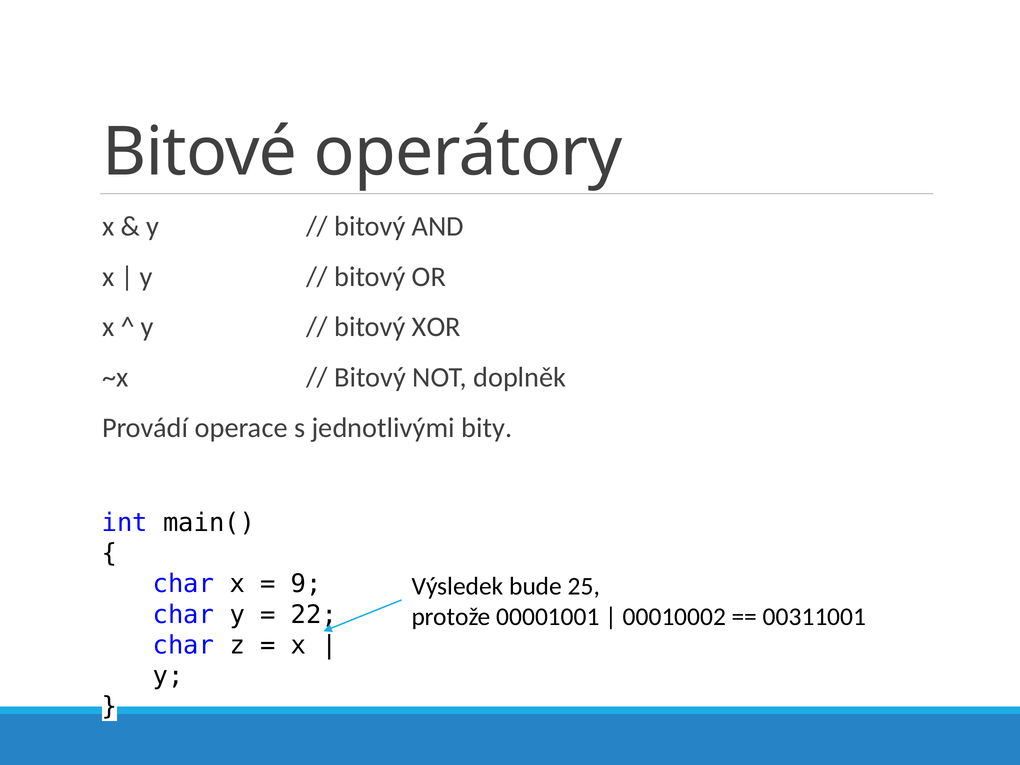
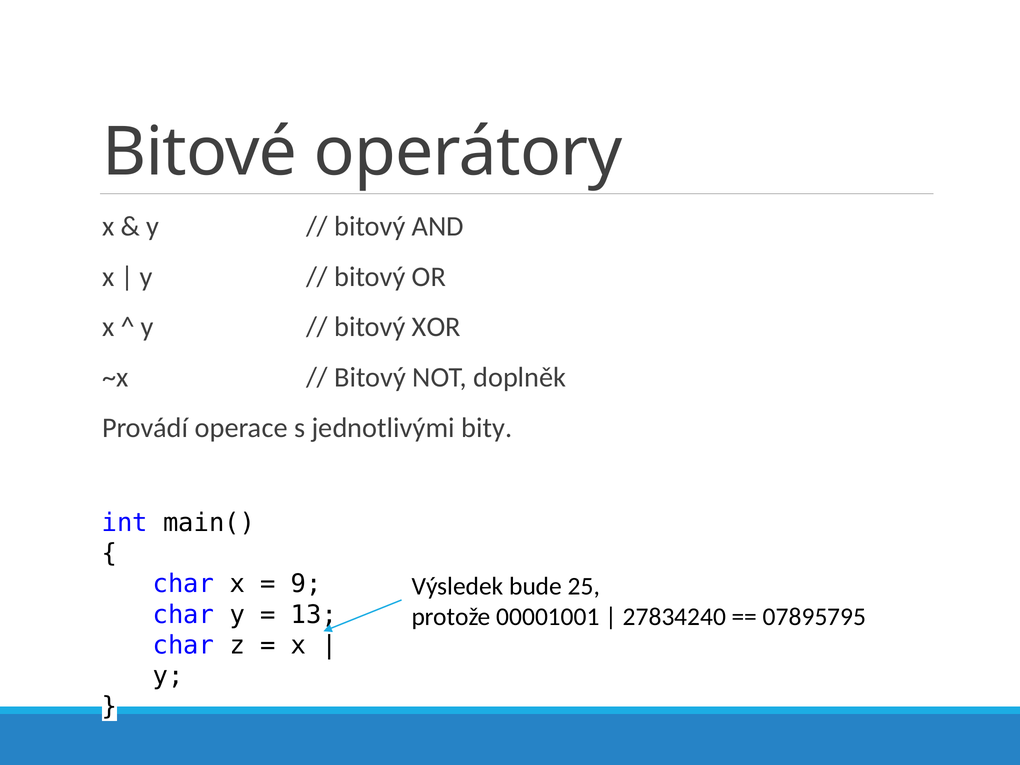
22: 22 -> 13 (314, 615)
00010002: 00010002 -> 27834240 (674, 617)
00311001: 00311001 -> 07895795 (815, 617)
